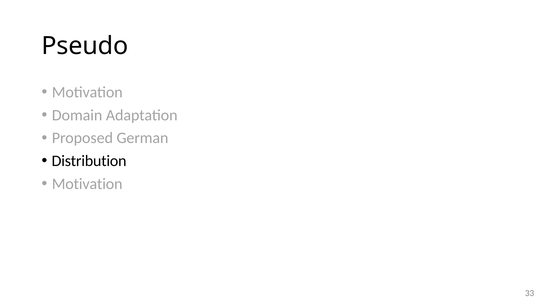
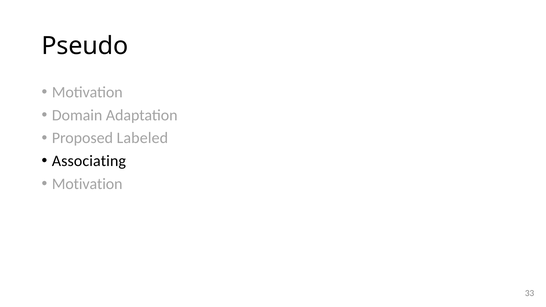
German: German -> Labeled (142, 138)
Distribution: Distribution -> Associating (89, 161)
